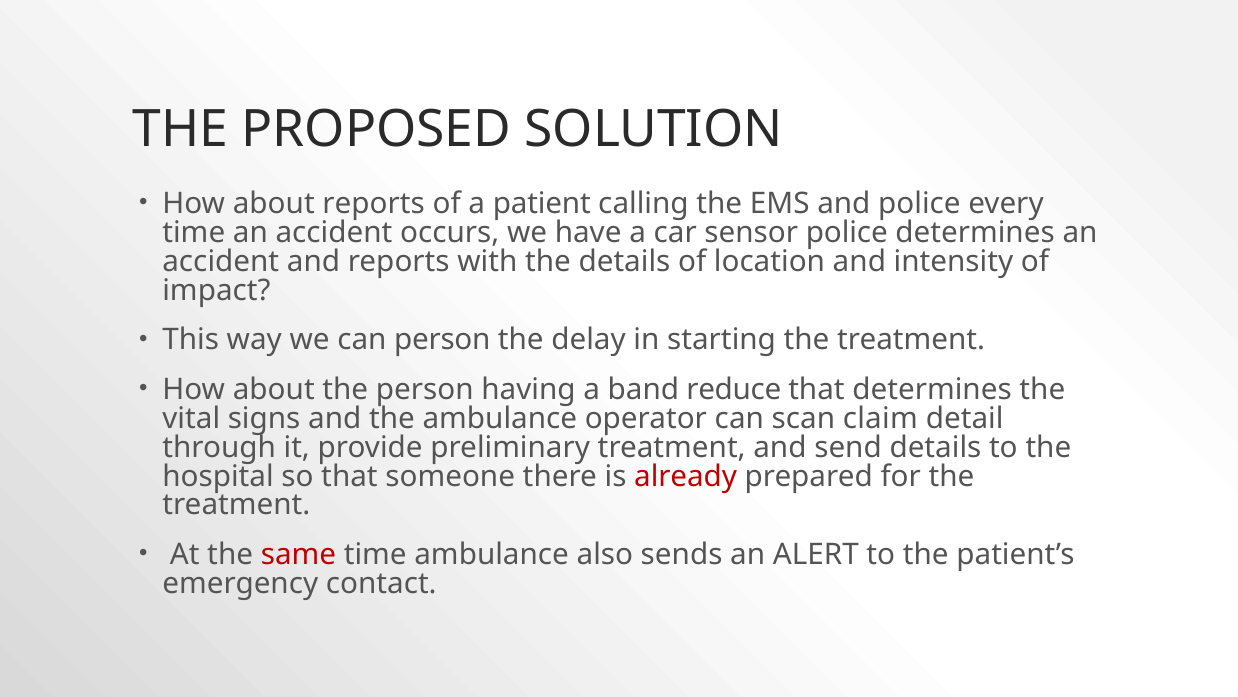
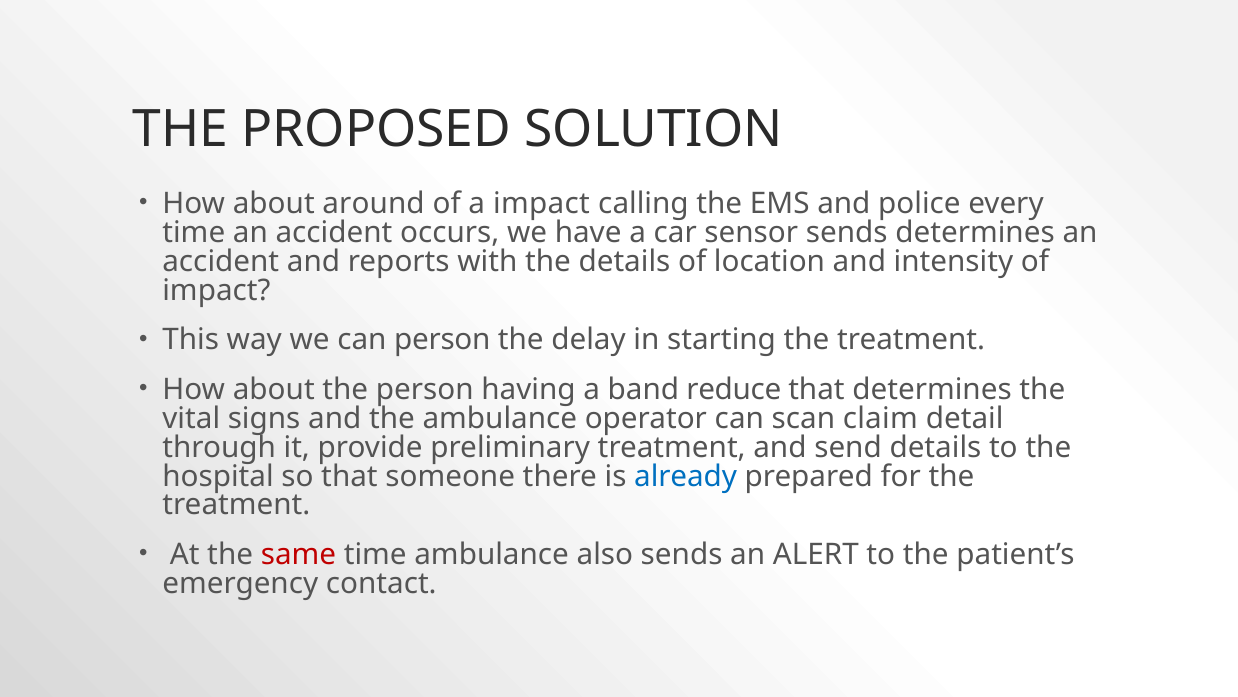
about reports: reports -> around (374, 204)
a patient: patient -> impact (542, 204)
sensor police: police -> sends (847, 232)
already colour: red -> blue (686, 476)
